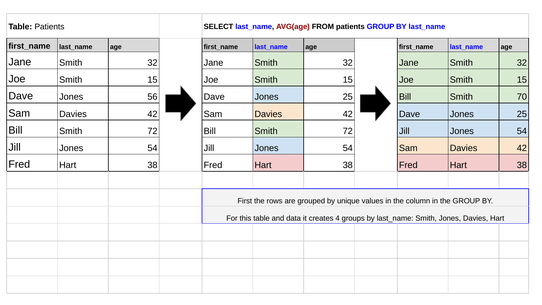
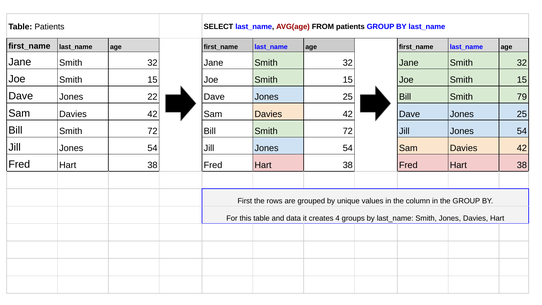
56: 56 -> 22 (152, 97)
70: 70 -> 79 (522, 97)
